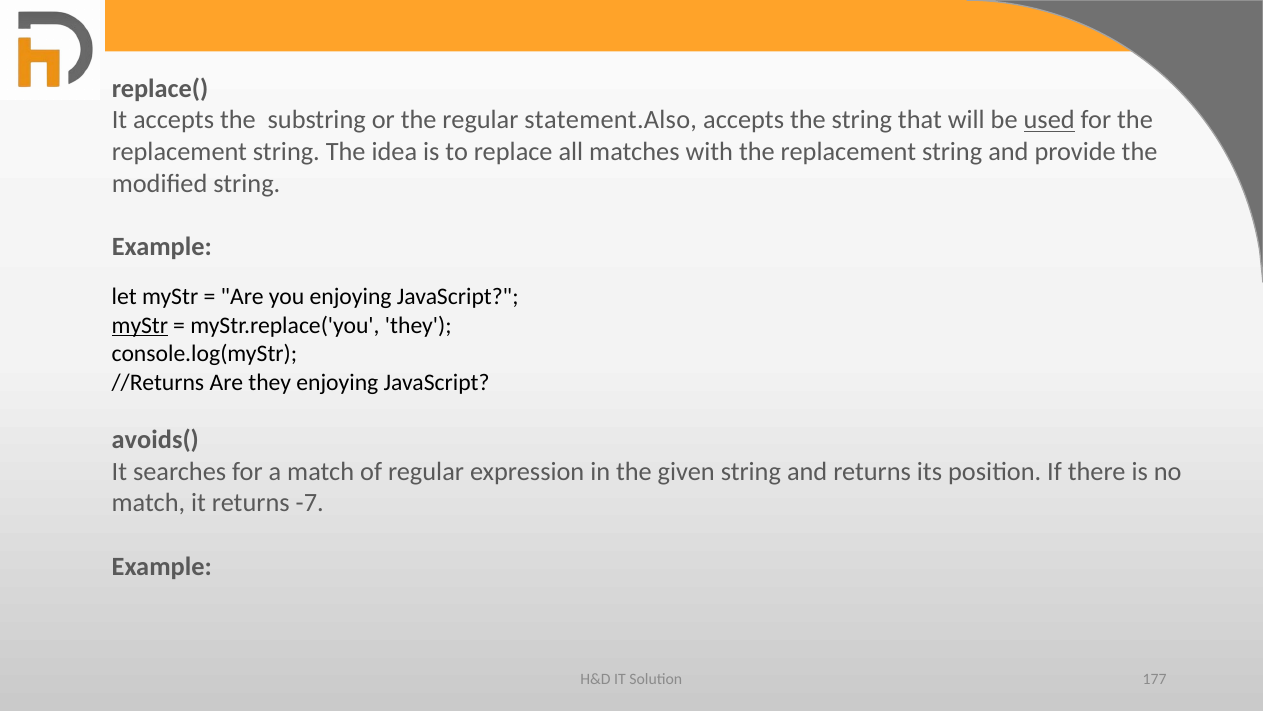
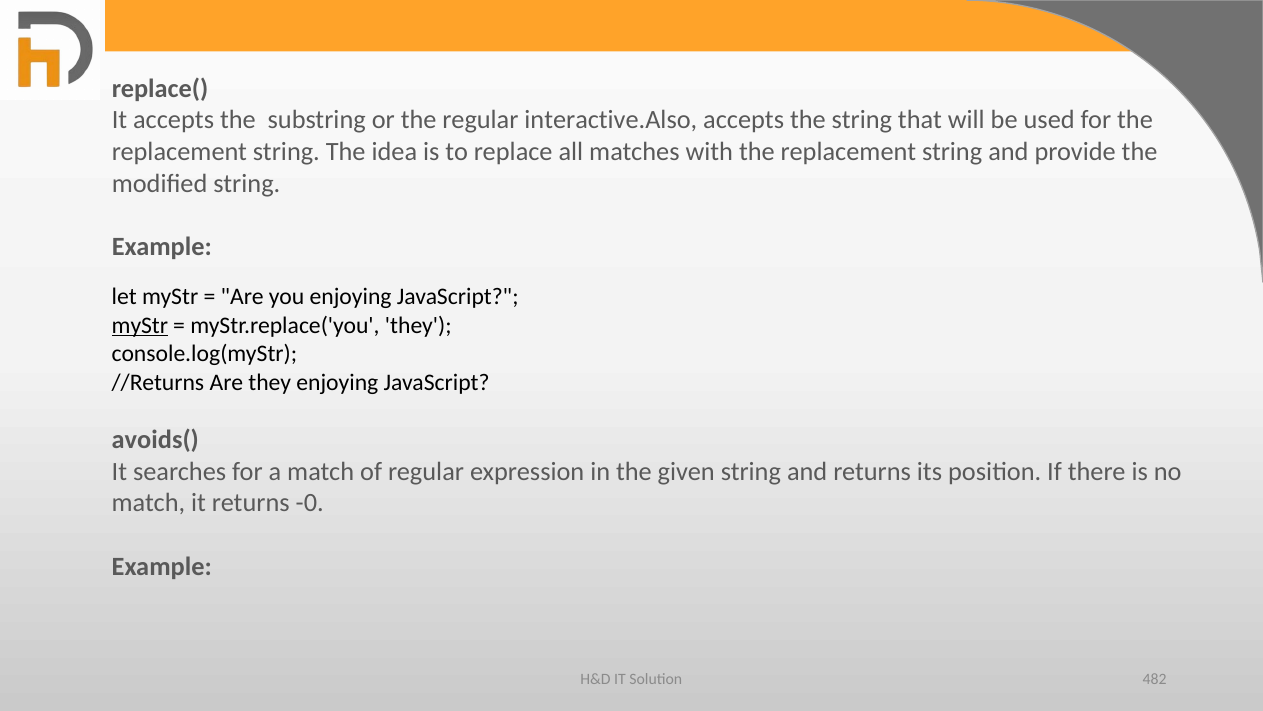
statement.Also: statement.Also -> interactive.Also (611, 120)
used underline: present -> none (1049, 120)
-7: -7 -> -0 (310, 503)
177: 177 -> 482 (1155, 678)
